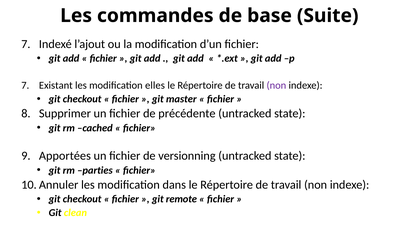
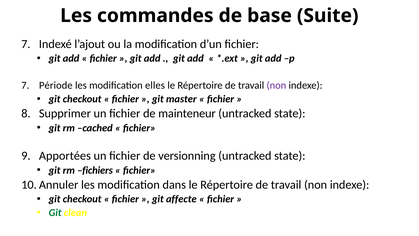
Existant: Existant -> Période (56, 85)
précédente: précédente -> mainteneur (187, 113)
parties: parties -> fichiers (95, 170)
remote: remote -> affecte (181, 199)
Git colour: black -> green (55, 212)
